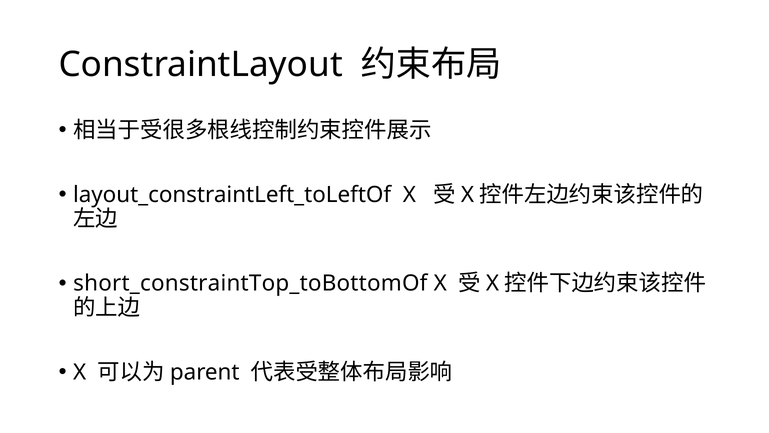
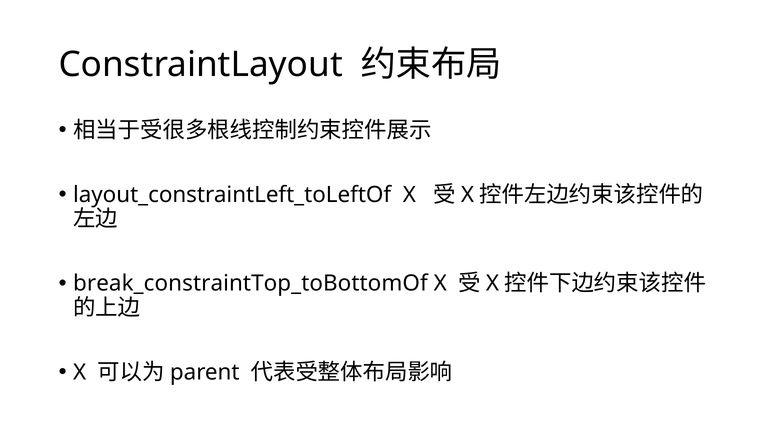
short_constraintTop_toBottomOf: short_constraintTop_toBottomOf -> break_constraintTop_toBottomOf (250, 283)
